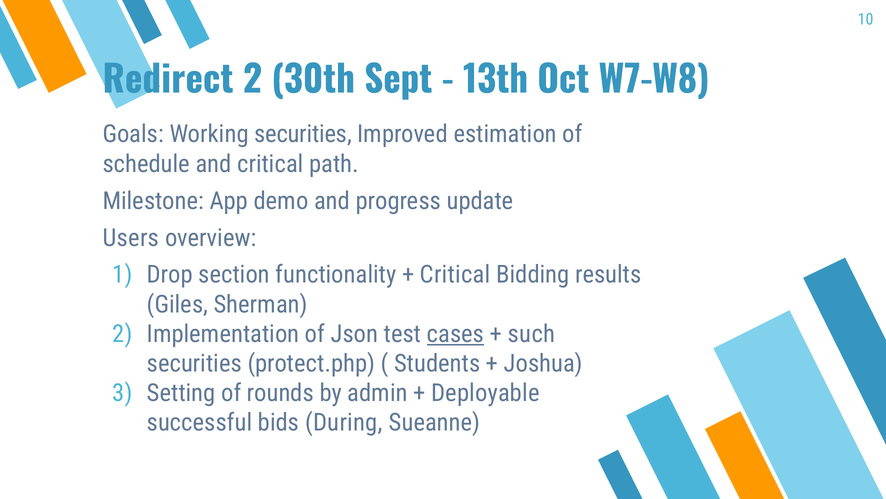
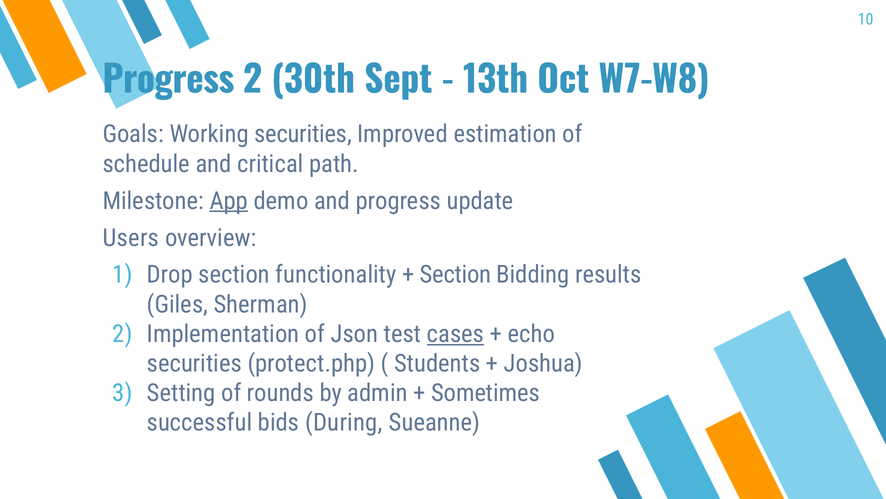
Redirect: Redirect -> Progress (168, 80)
App underline: none -> present (229, 201)
Critical: Critical -> Section (455, 275)
such: such -> echo (531, 334)
Deployable: Deployable -> Sometimes (486, 393)
